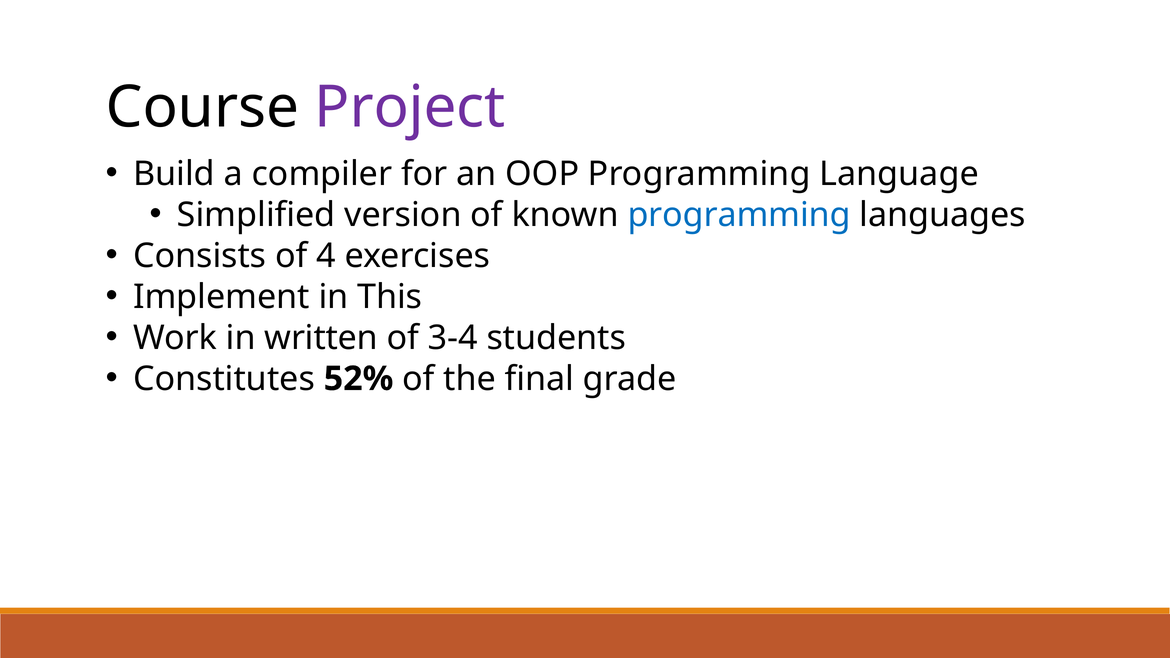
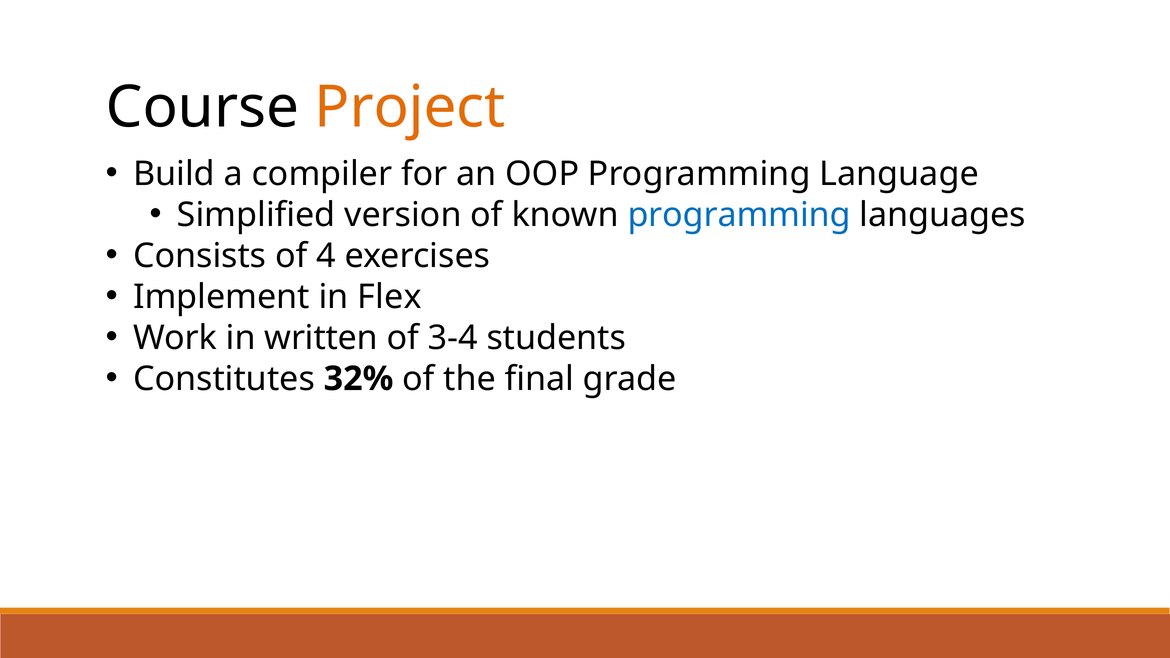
Project colour: purple -> orange (410, 108)
This: This -> Flex (390, 297)
52%: 52% -> 32% (359, 379)
